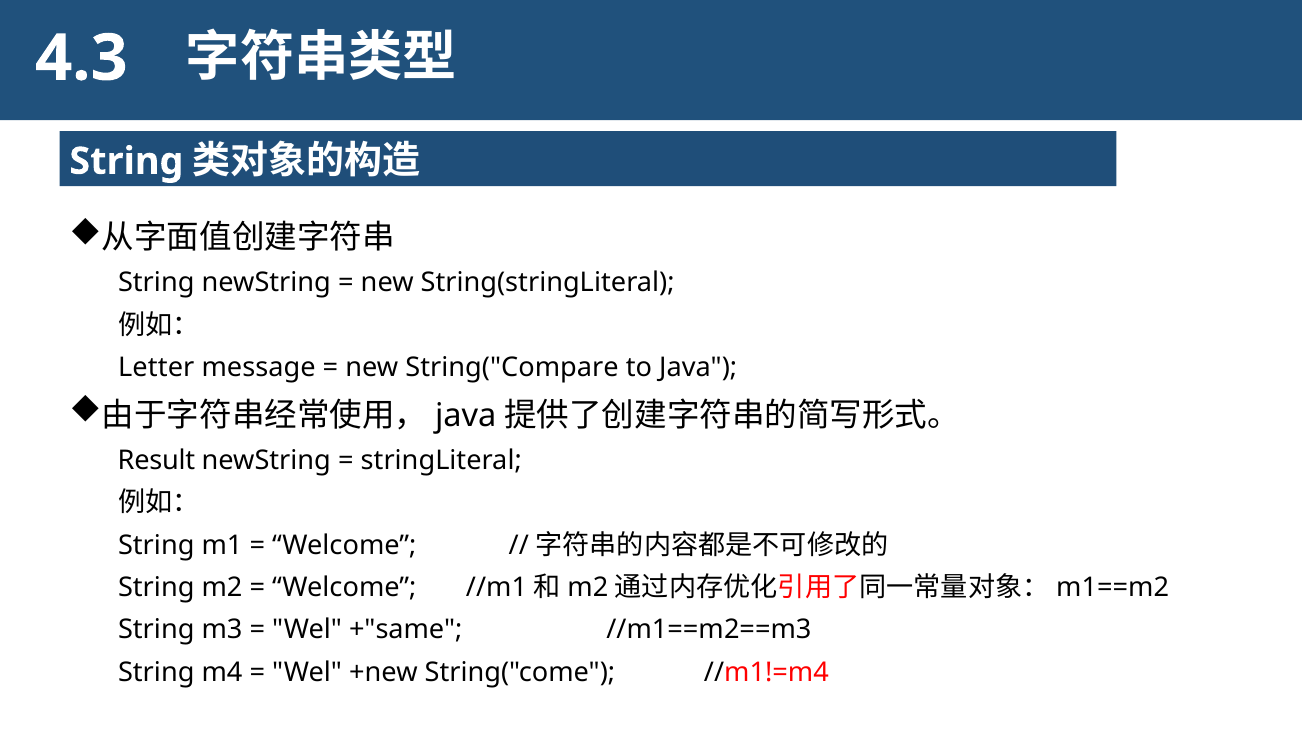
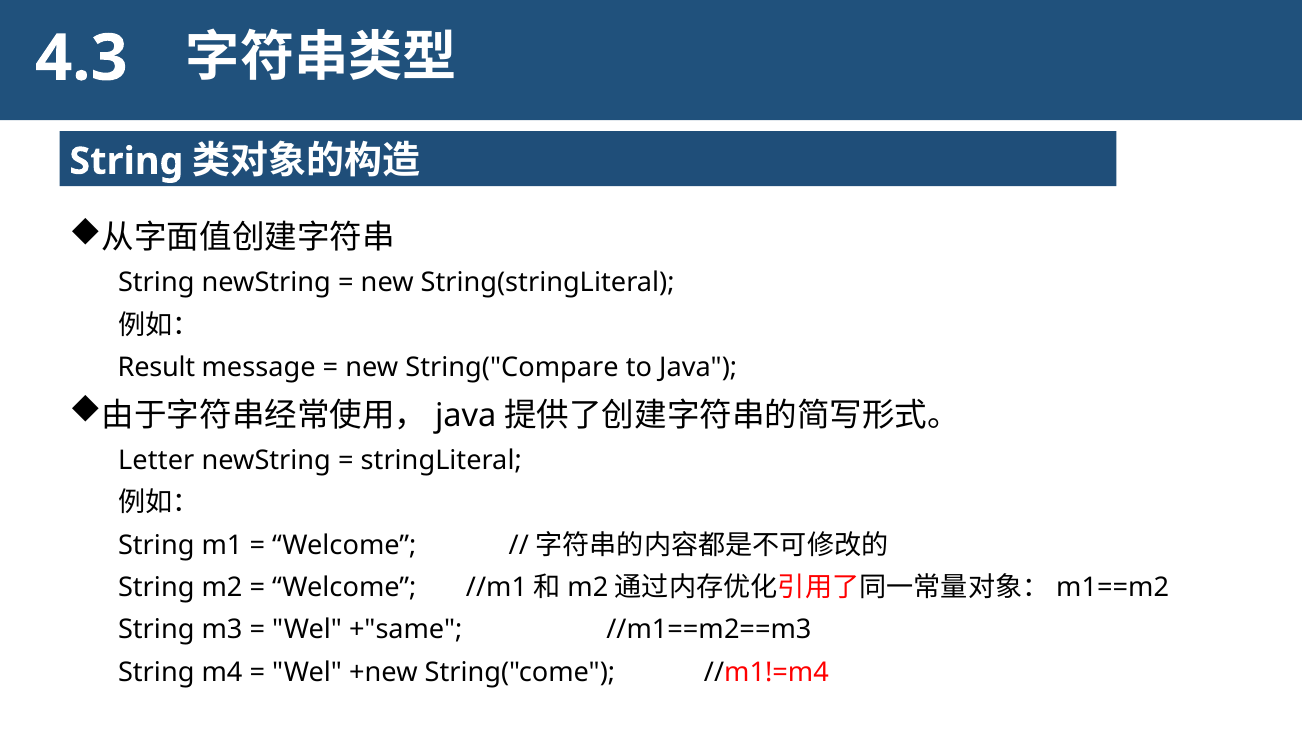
Letter: Letter -> Result (156, 368)
Result: Result -> Letter (156, 461)
